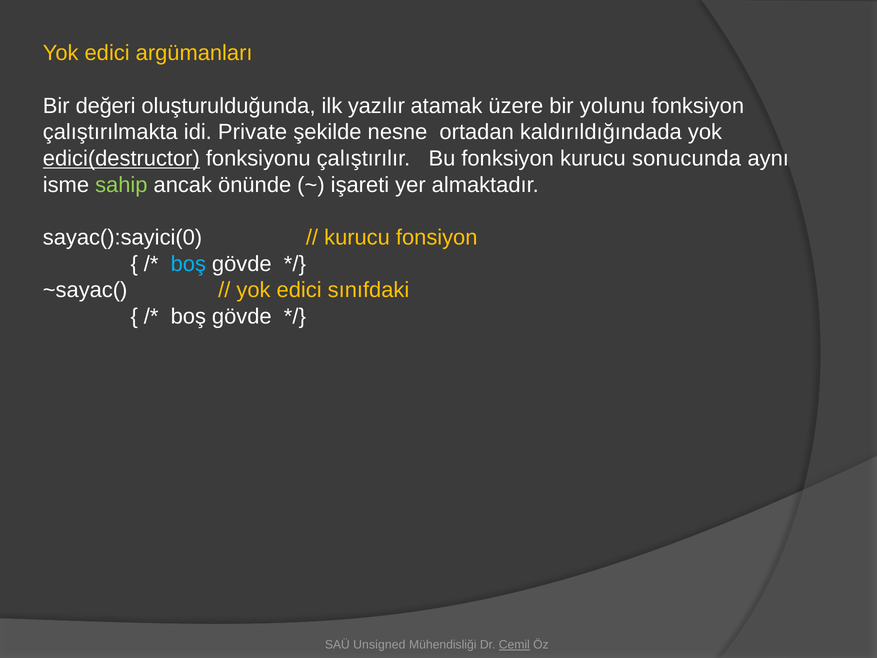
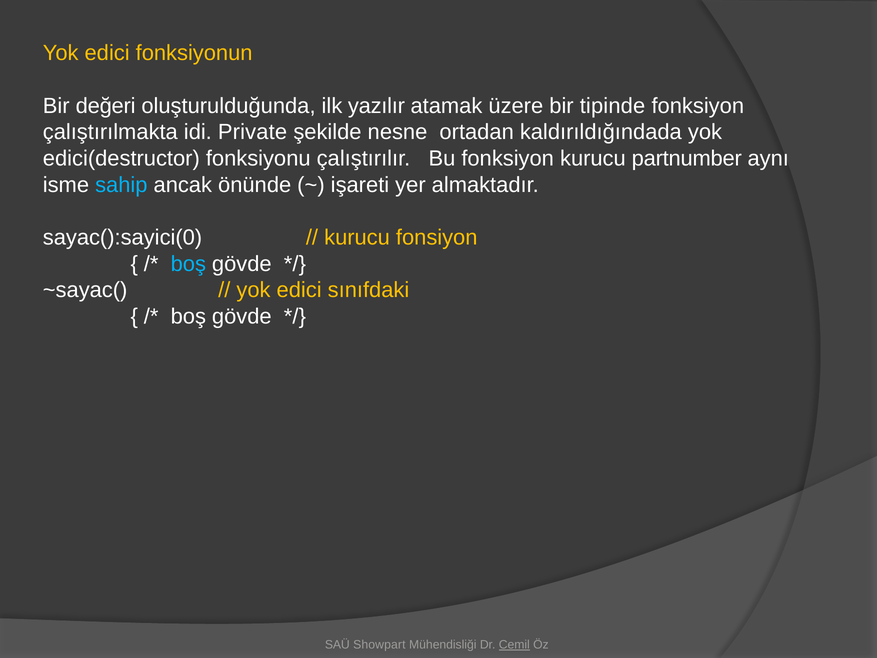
argümanları: argümanları -> fonksiyonun (194, 53)
yolunu: yolunu -> tipinde (613, 106)
edici(destructor underline: present -> none (121, 158)
sonucunda: sonucunda -> partnumber (687, 158)
sahip colour: light green -> light blue (121, 185)
Unsigned: Unsigned -> Showpart (379, 644)
